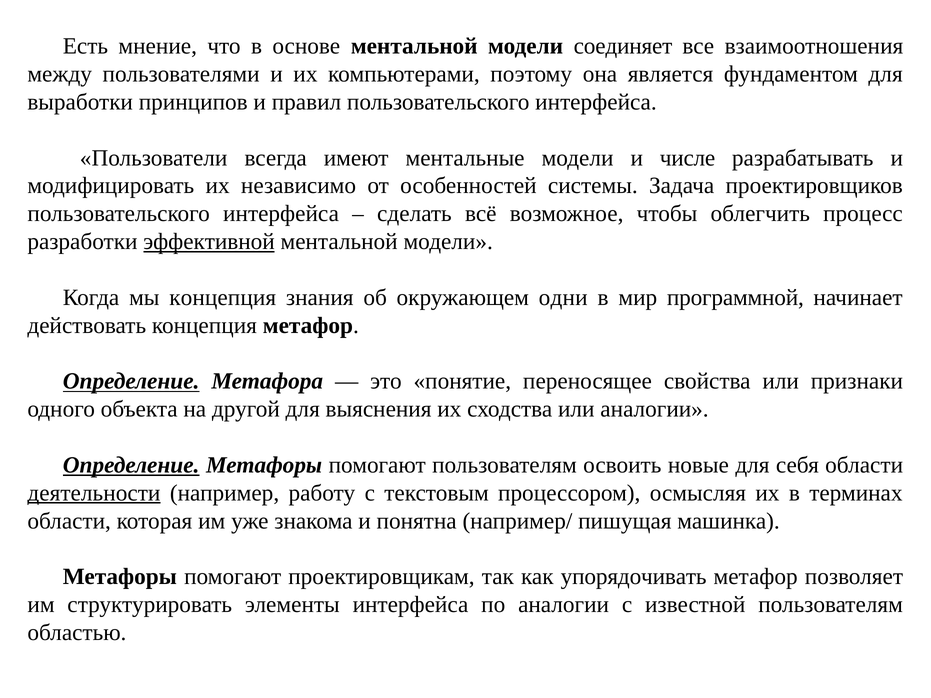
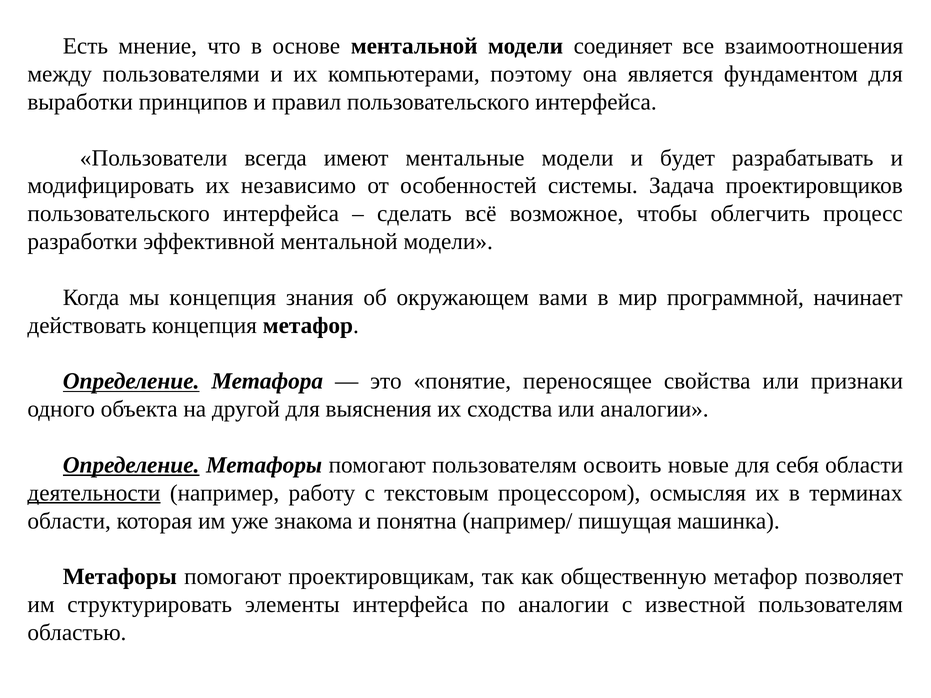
числе: числе -> будет (688, 158)
эффективной underline: present -> none (209, 242)
одни: одни -> вами (563, 298)
упорядочивать: упорядочивать -> общественную (634, 577)
